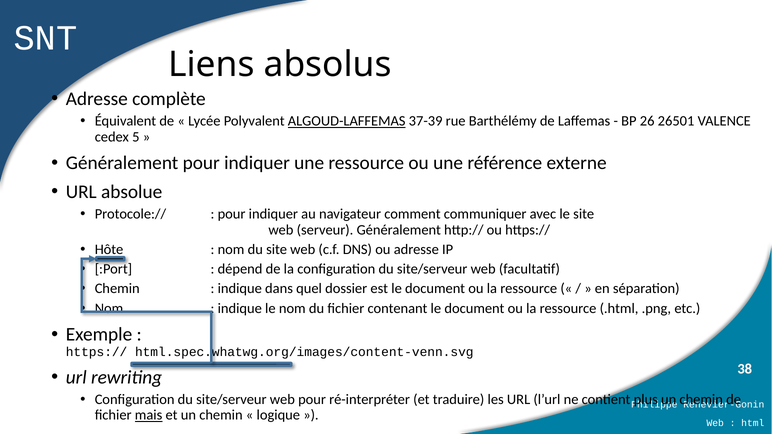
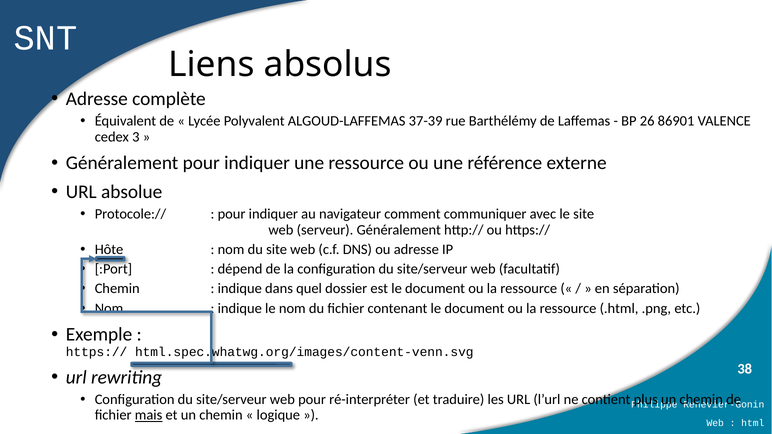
ALGOUD-LAFFEMAS underline: present -> none (347, 121)
26501: 26501 -> 86901 (676, 121)
5: 5 -> 3 (136, 137)
